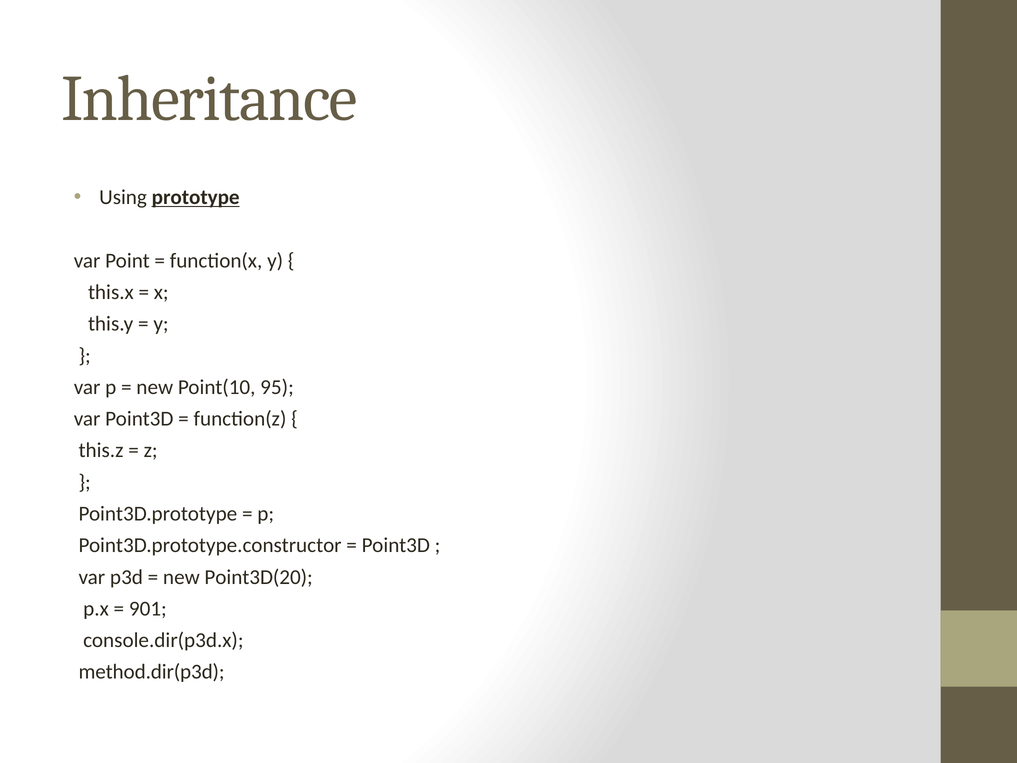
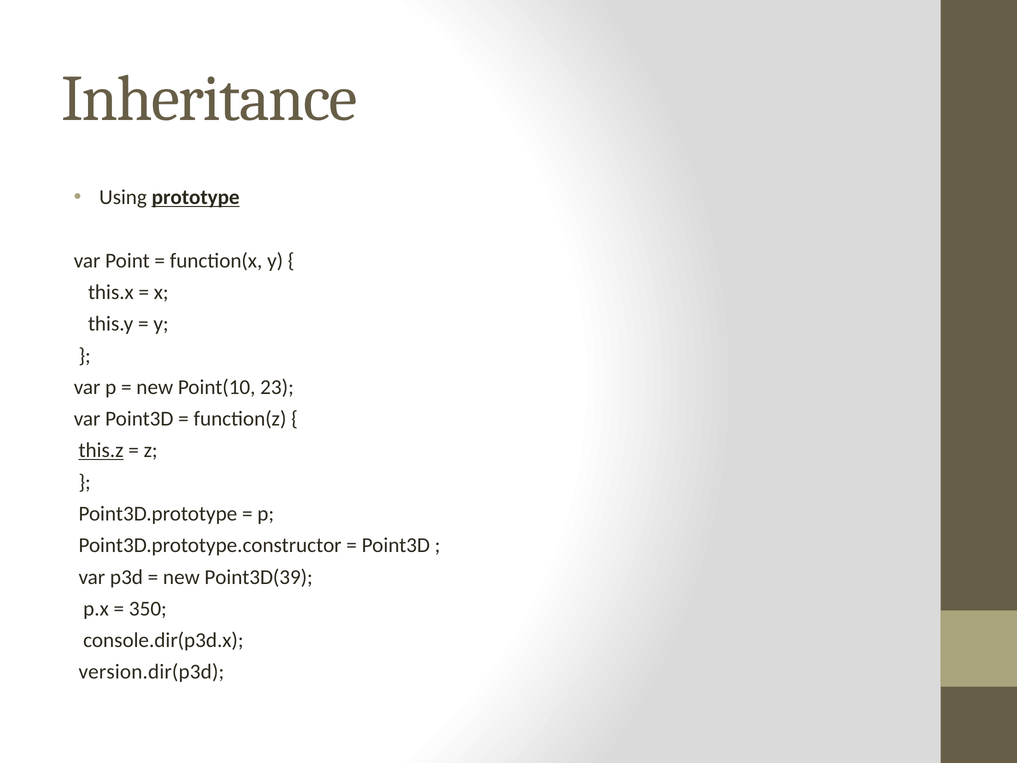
95: 95 -> 23 (277, 387)
this.z underline: none -> present (101, 450)
Point3D(20: Point3D(20 -> Point3D(39 (259, 577)
901: 901 -> 350 (148, 608)
method.dir(p3d: method.dir(p3d -> version.dir(p3d (151, 672)
